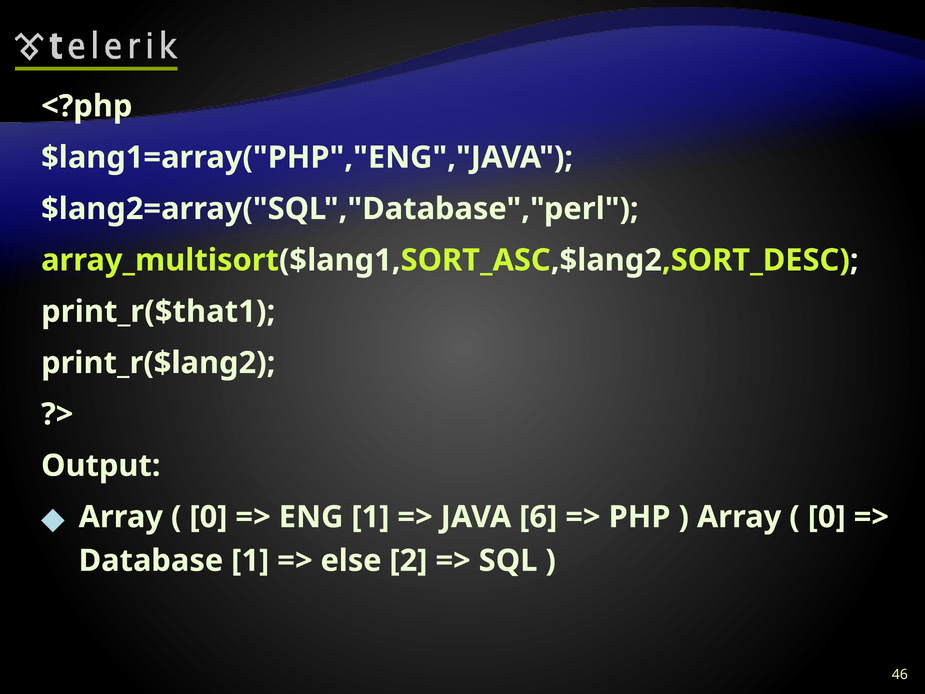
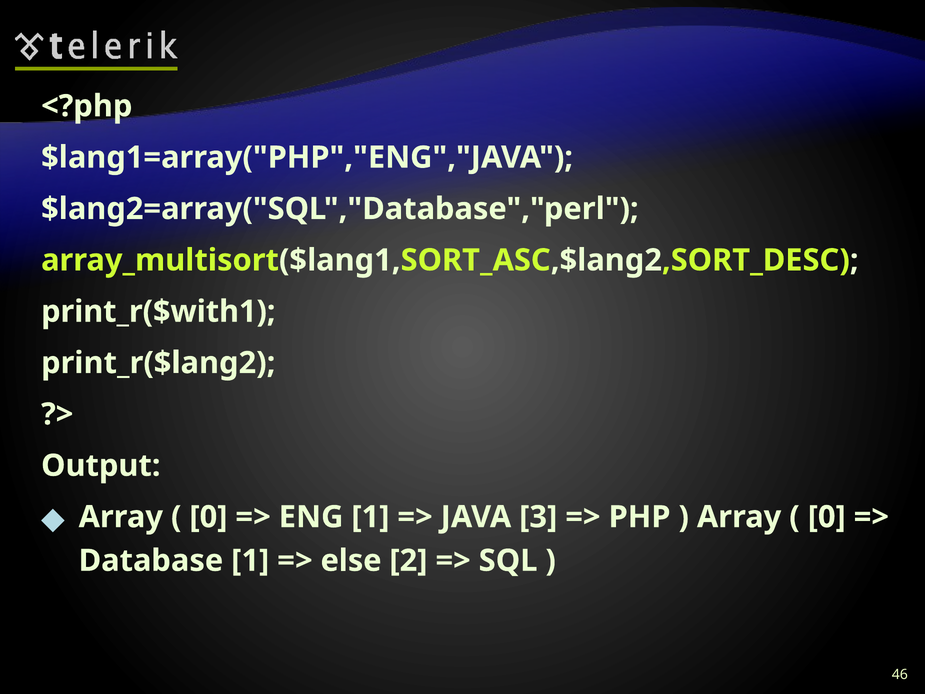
print_r($that1: print_r($that1 -> print_r($with1 (158, 311)
6: 6 -> 3 (538, 517)
